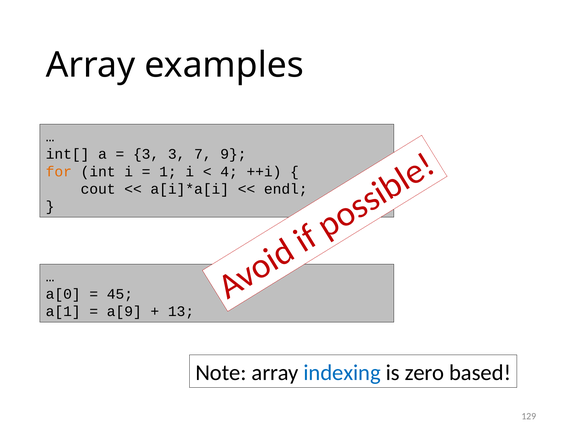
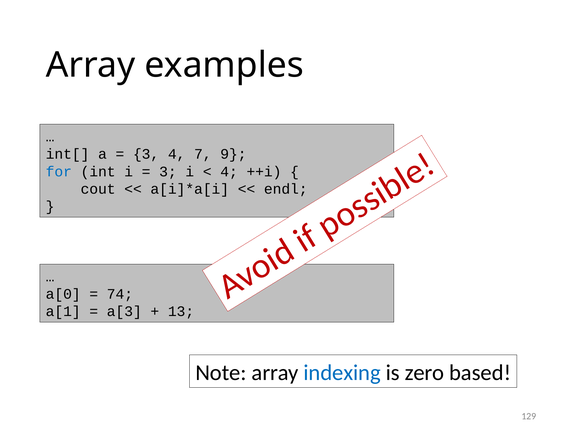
3 3: 3 -> 4 (177, 154)
for colour: orange -> blue (59, 172)
1: 1 -> 3 (168, 172)
45: 45 -> 74 (120, 294)
a[9: a[9 -> a[3 (124, 312)
